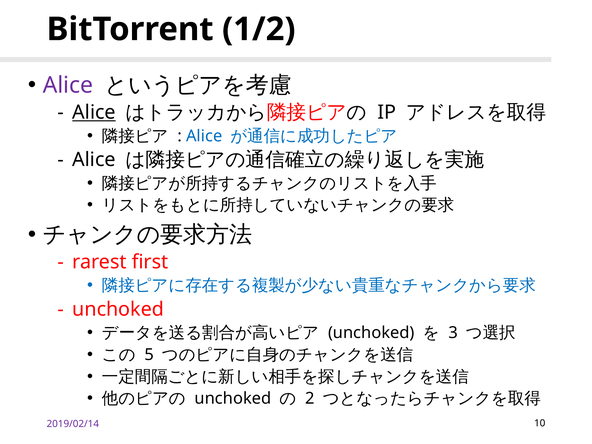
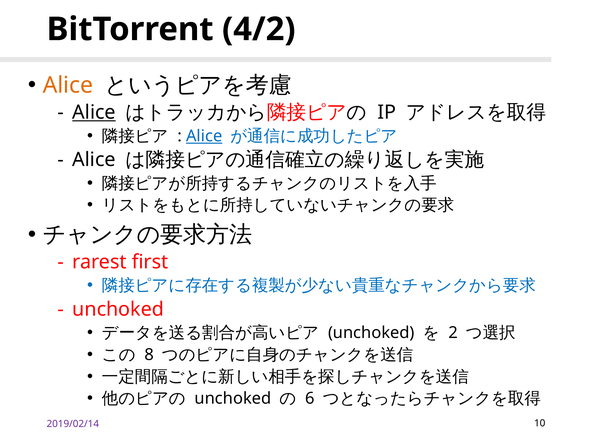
1/2: 1/2 -> 4/2 (259, 29)
Alice colour: purple -> orange (68, 85)
Alice underline: none -> present (204, 136)
3: 3 -> 2 (453, 333)
5: 5 -> 8 (149, 355)
2: 2 -> 6 (310, 398)
